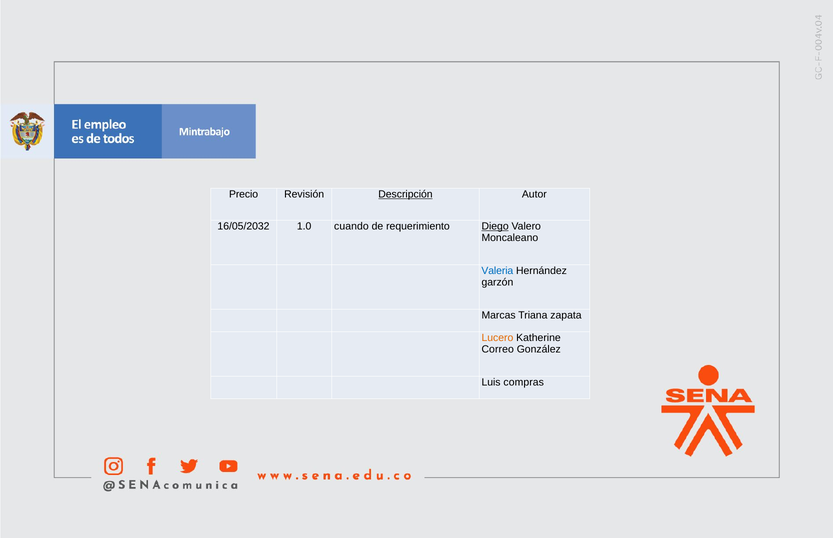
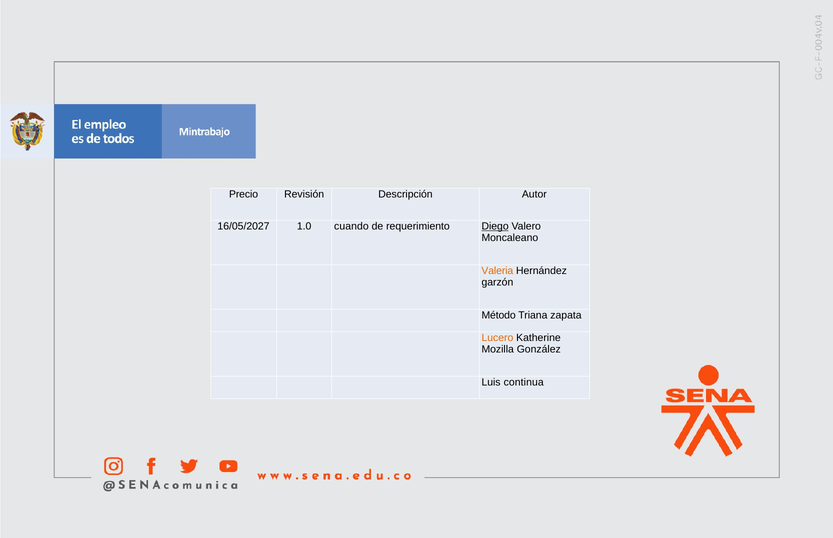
Descripción underline: present -> none (405, 194)
16/05/2032: 16/05/2032 -> 16/05/2027 (244, 226)
Valeria colour: blue -> orange (497, 271)
Marcas: Marcas -> Método (499, 315)
Correo: Correo -> Mozilla (498, 349)
compras: compras -> continua (524, 382)
